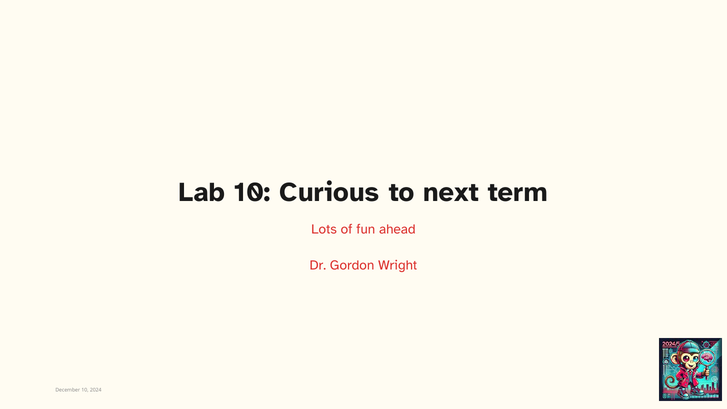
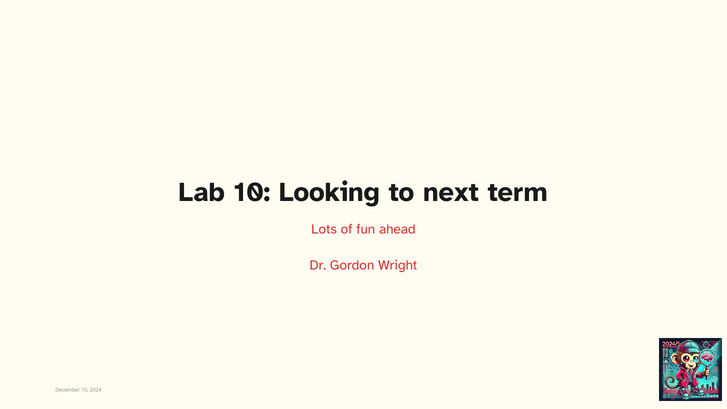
Curious: Curious -> Looking (330, 192)
